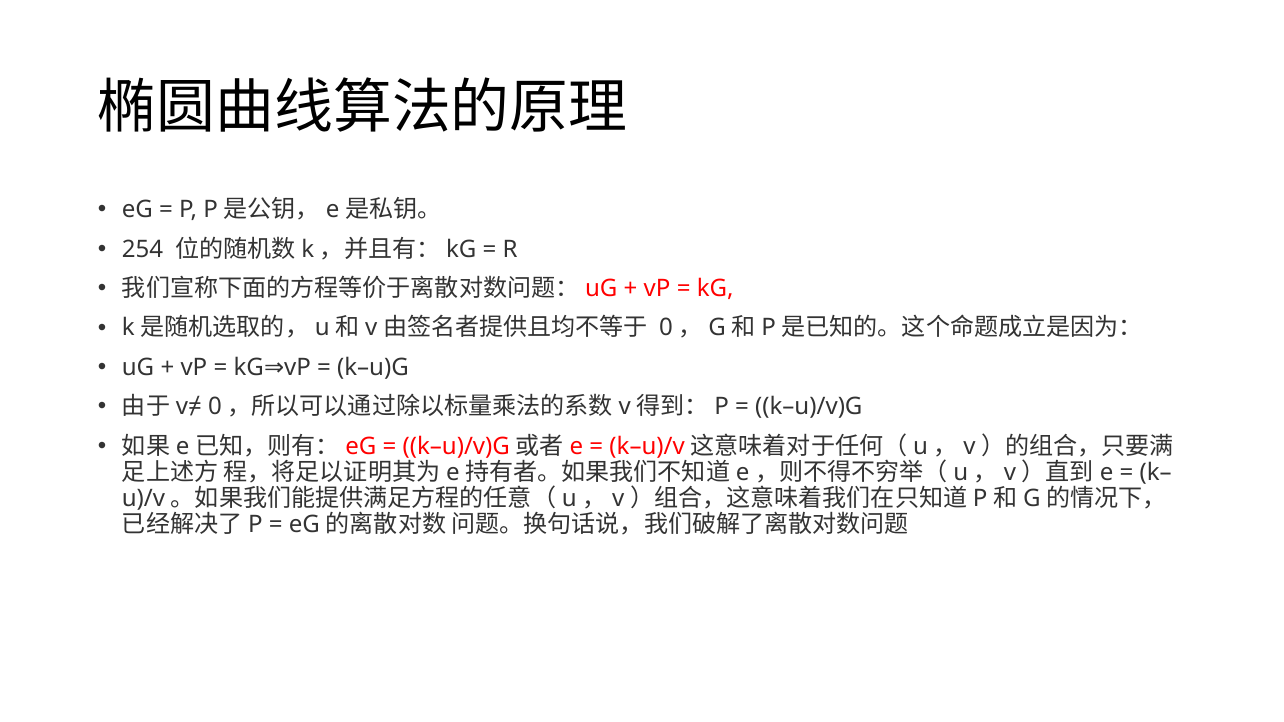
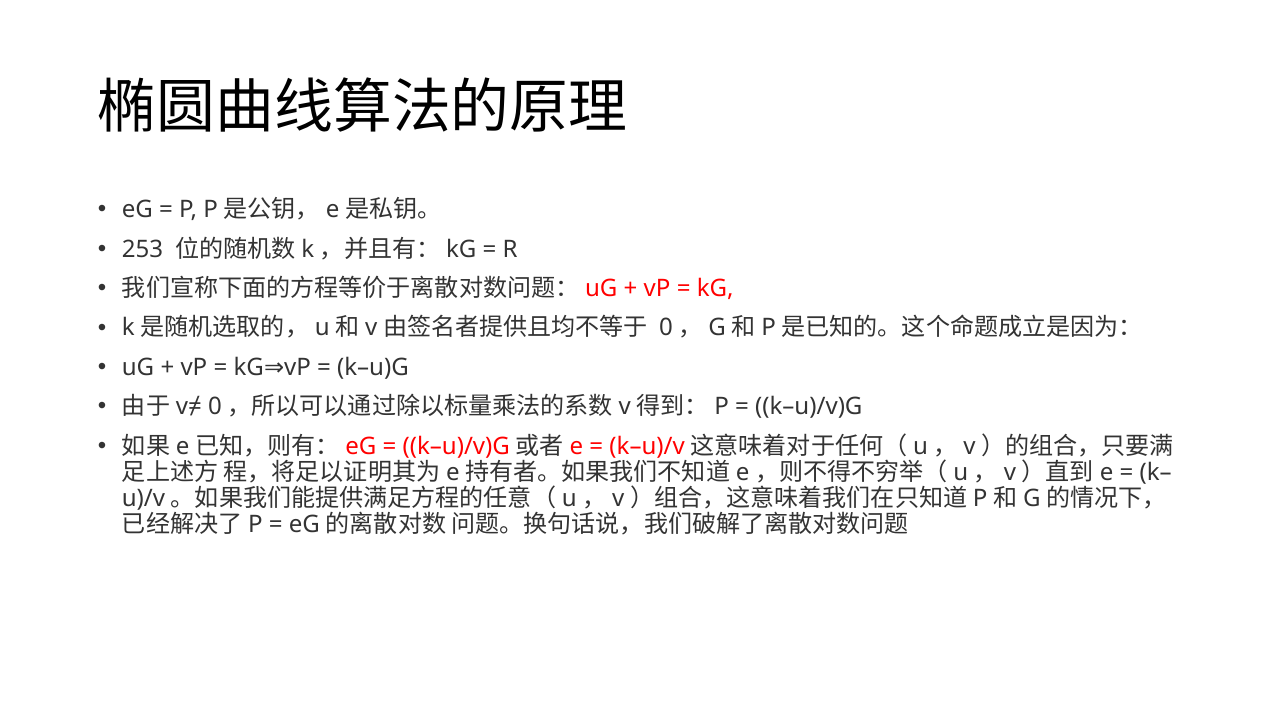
254: 254 -> 253 (143, 249)
